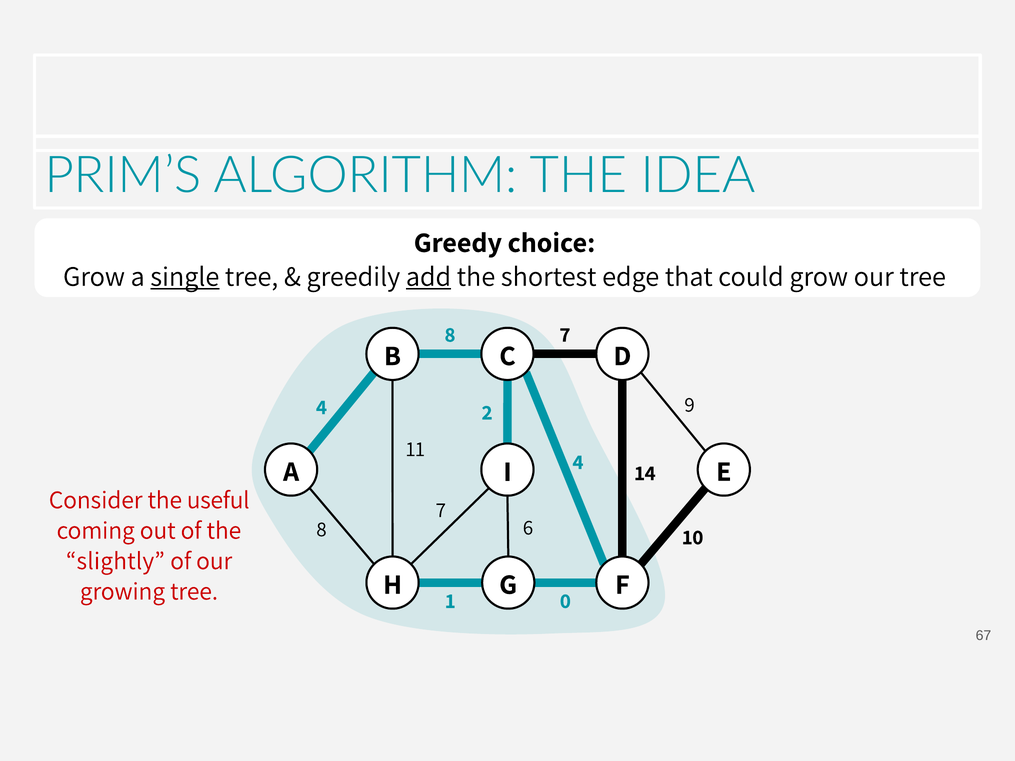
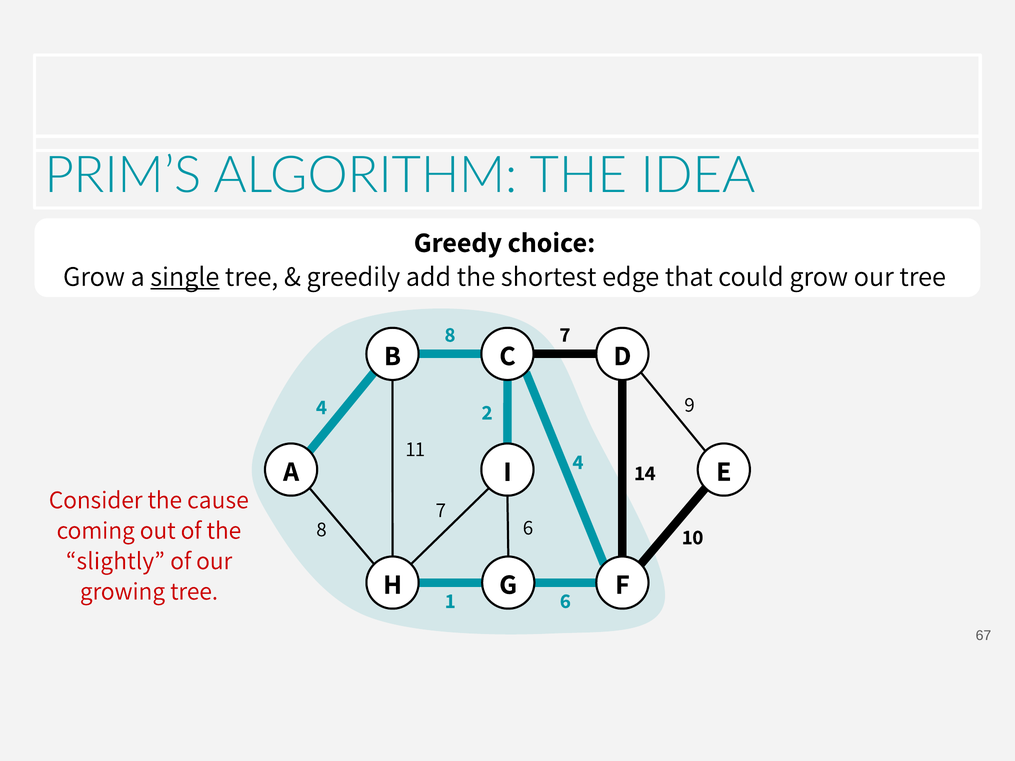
add underline: present -> none (428, 277)
useful: useful -> cause (218, 500)
1 0: 0 -> 6 (565, 601)
